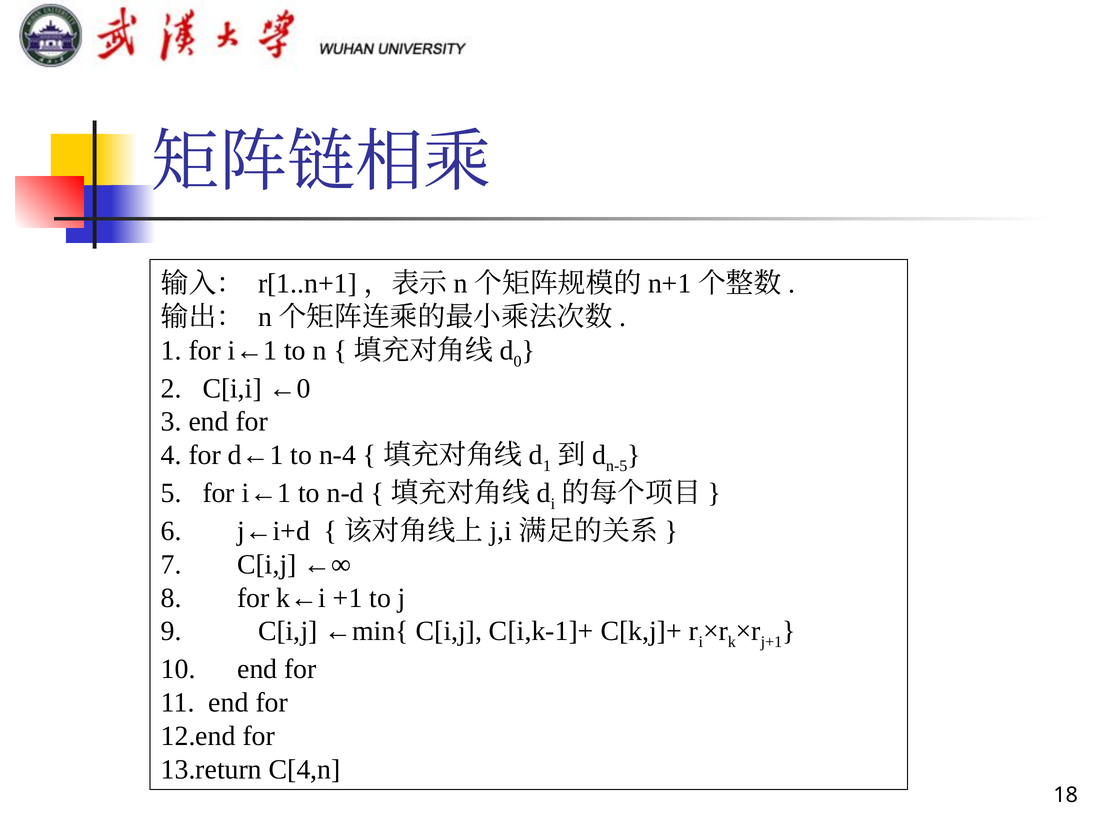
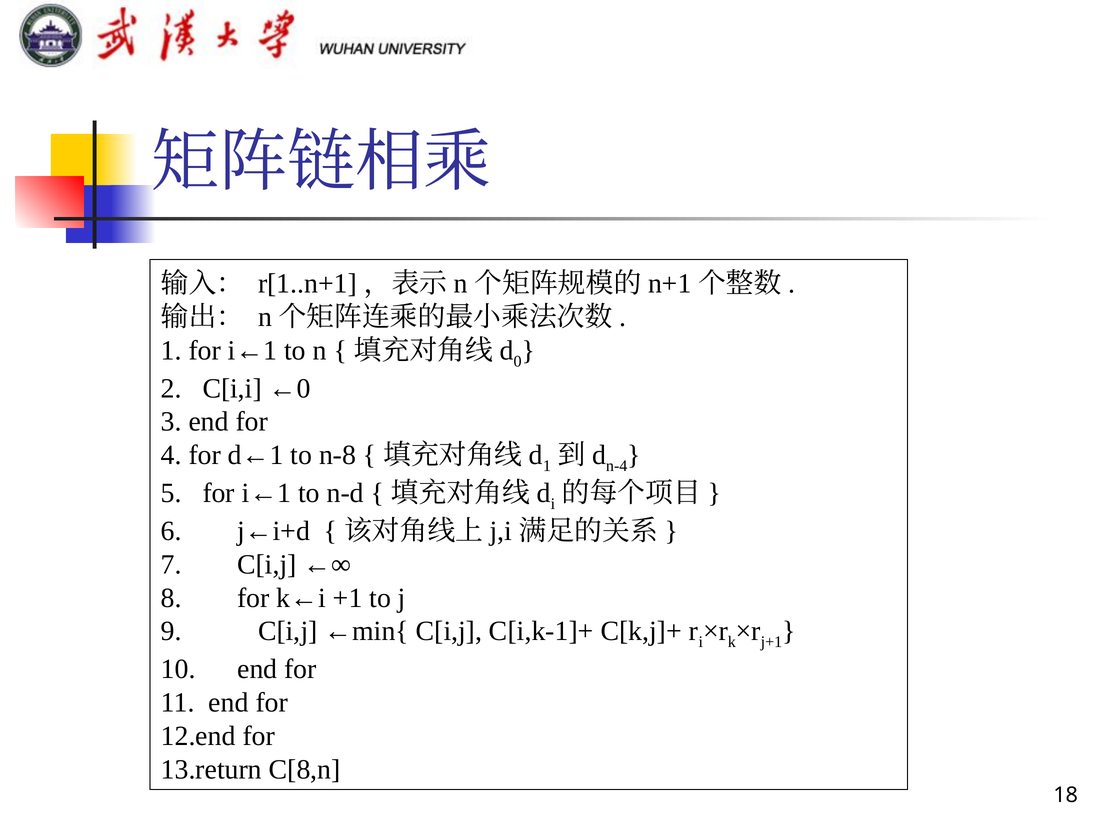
n-4: n-4 -> n-8 (338, 455)
n-5: n-5 -> n-4 (617, 466)
C[4,n: C[4,n -> C[8,n (305, 769)
